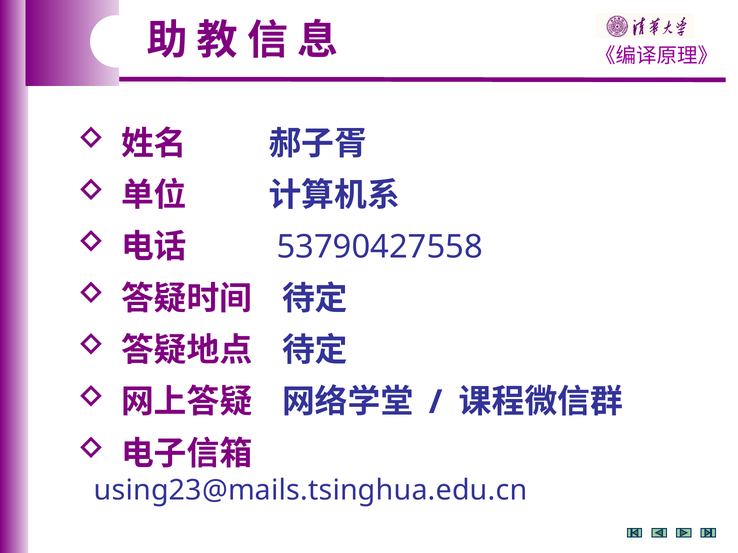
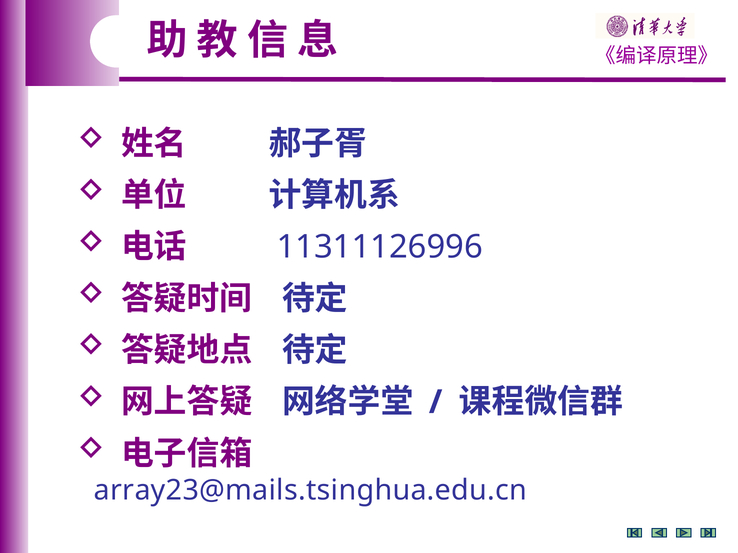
53790427558: 53790427558 -> 11311126996 (380, 247)
using23@mails.tsinghua.edu.cn: using23@mails.tsinghua.edu.cn -> array23@mails.tsinghua.edu.cn (310, 491)
